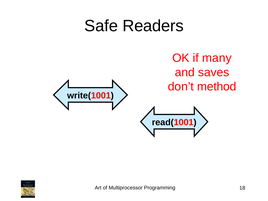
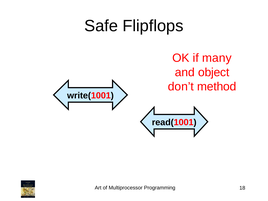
Readers: Readers -> Flipflops (153, 26)
saves: saves -> object (214, 72)
